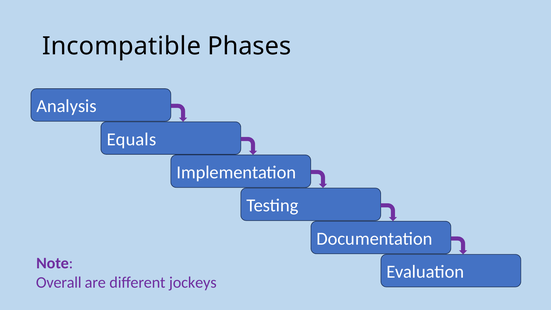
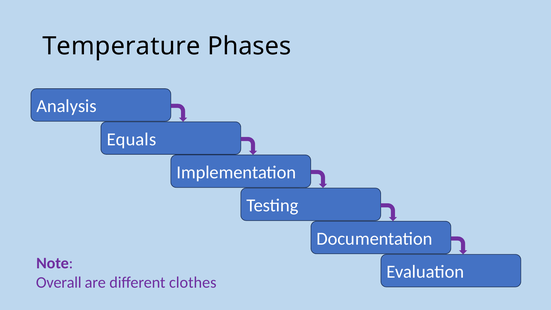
Incompatible: Incompatible -> Temperature (121, 46)
jockeys: jockeys -> clothes (193, 282)
